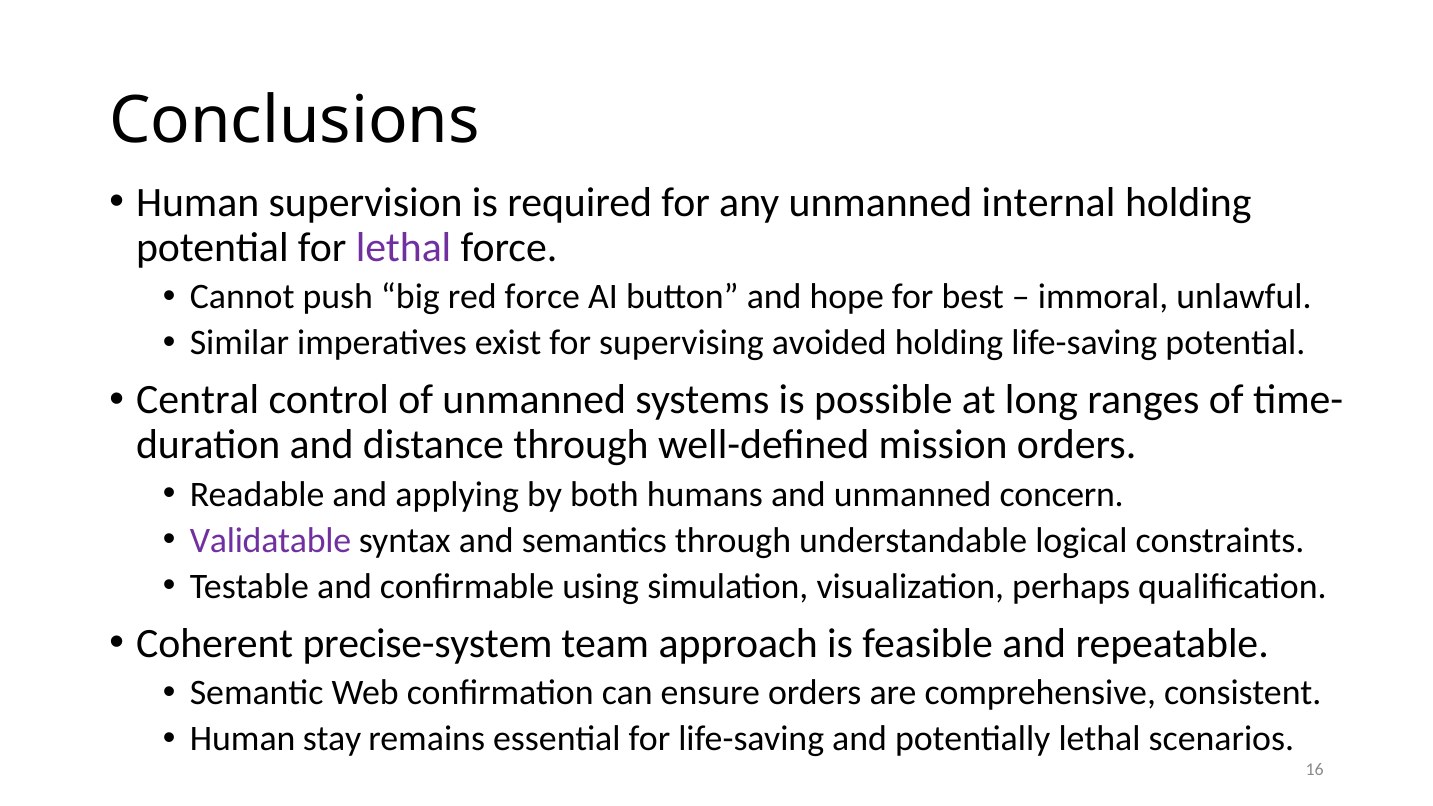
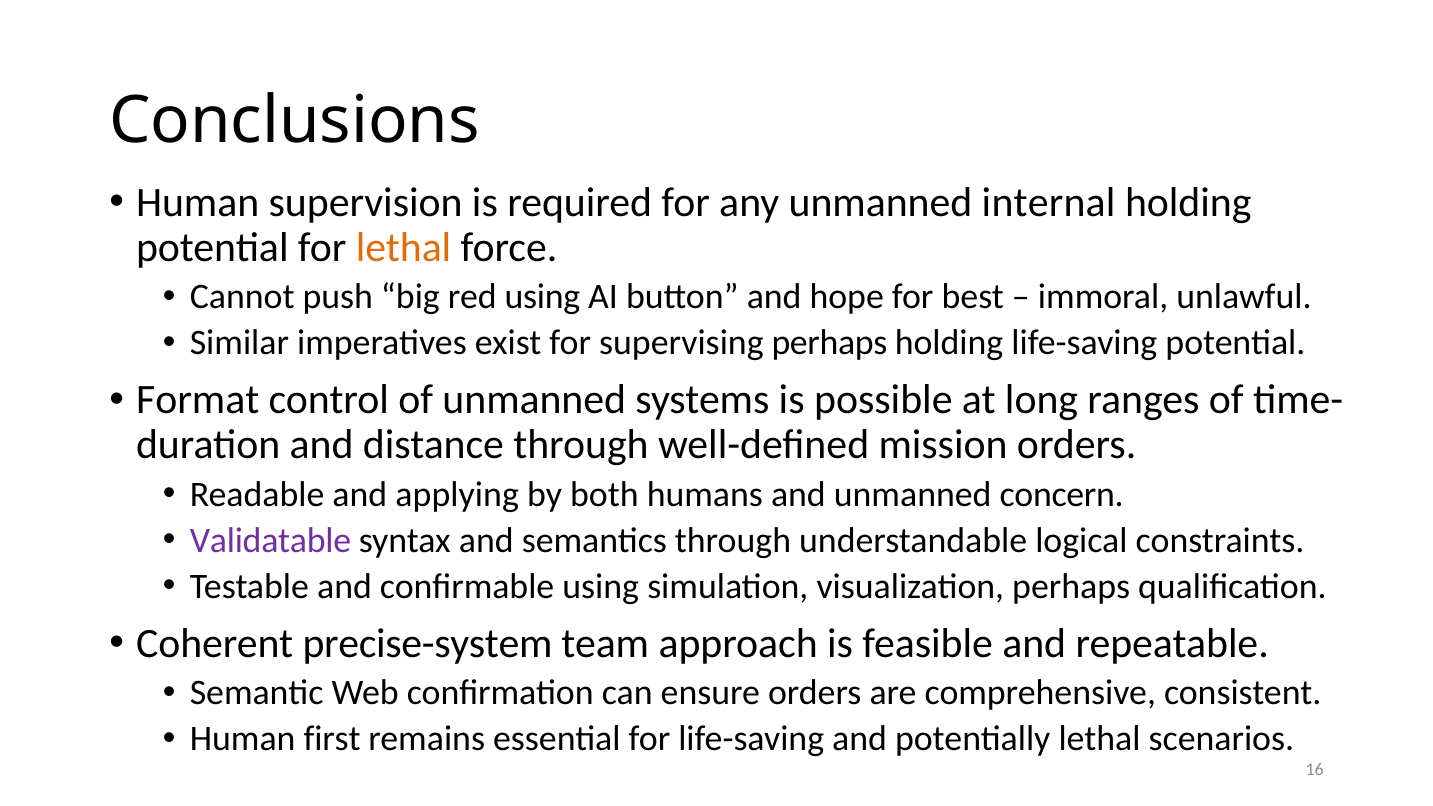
lethal colour: purple -> orange (404, 248)
red force: force -> using (542, 297)
supervising avoided: avoided -> perhaps (829, 343)
Central: Central -> Format (198, 400)
stay: stay -> first (332, 739)
